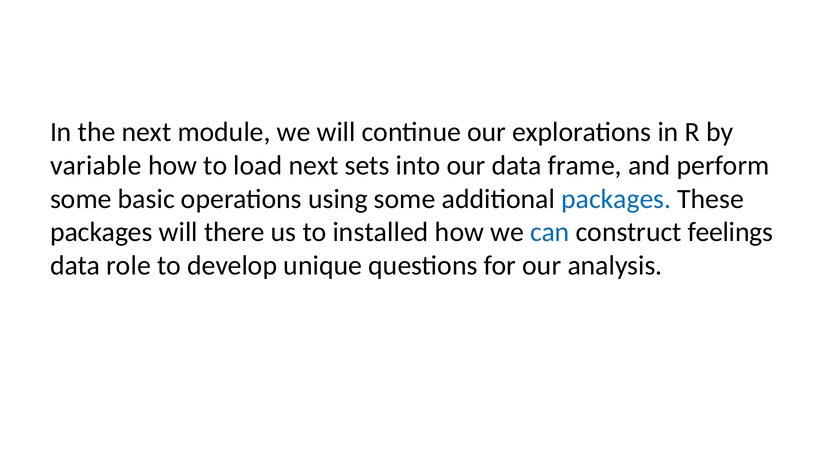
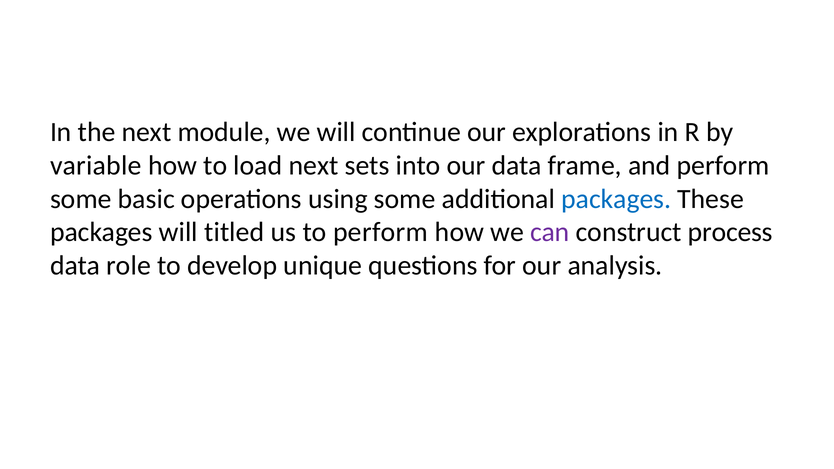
there: there -> titled (234, 232)
to installed: installed -> perform (380, 232)
can colour: blue -> purple (550, 232)
feelings: feelings -> process (730, 232)
